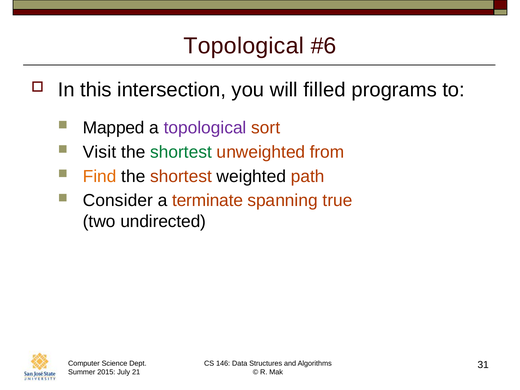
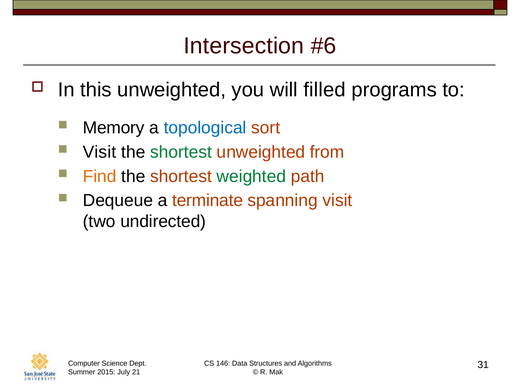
Topological: Topological -> Intersection (244, 46)
this intersection: intersection -> unweighted (172, 90)
Mapped: Mapped -> Memory (114, 128)
topological colour: purple -> blue (205, 128)
weighted colour: black -> green (251, 176)
Consider: Consider -> Dequeue (118, 201)
spanning true: true -> visit (337, 201)
